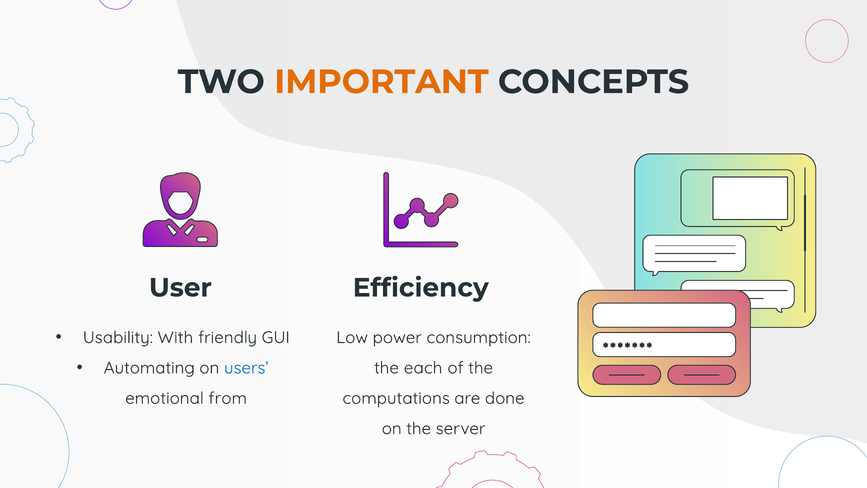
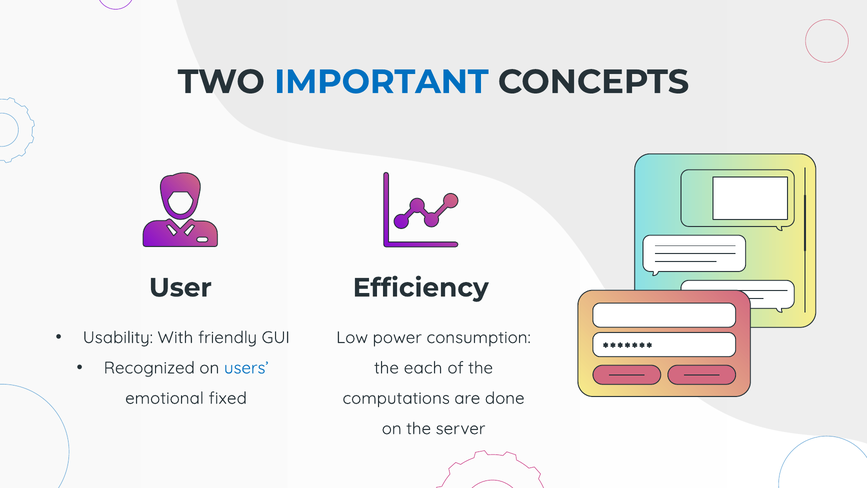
IMPORTANT colour: orange -> blue (381, 82)
Automating: Automating -> Recognized (149, 368)
from: from -> fixed (228, 398)
